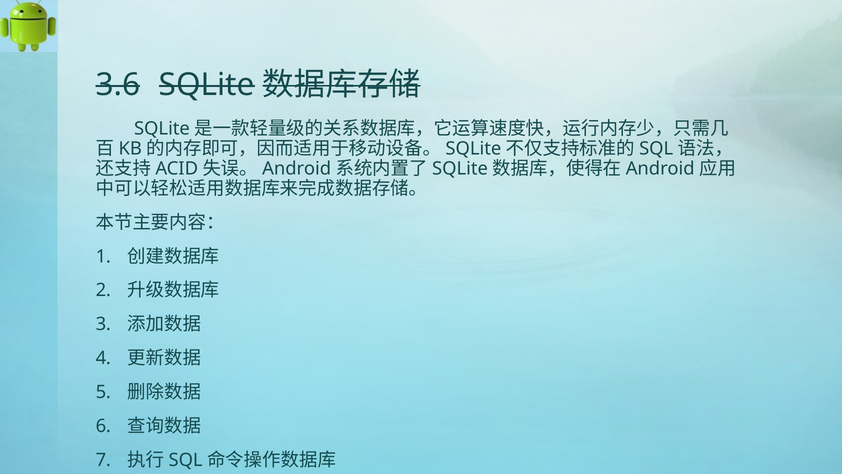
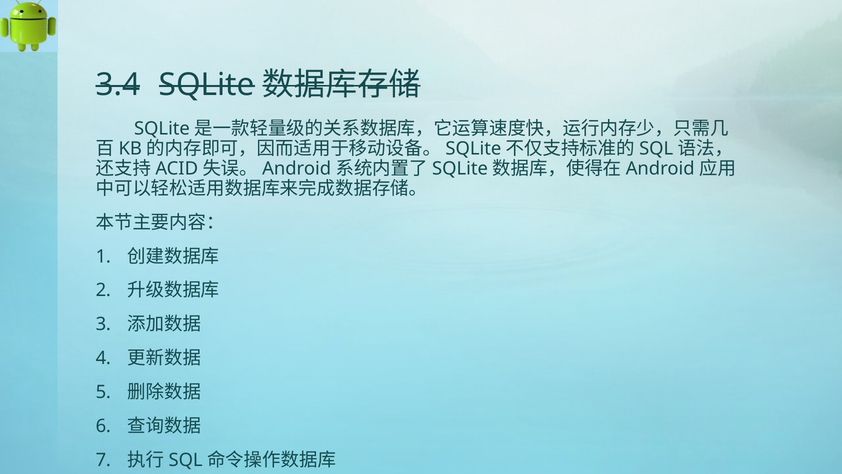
3.6: 3.6 -> 3.4 (118, 85)
